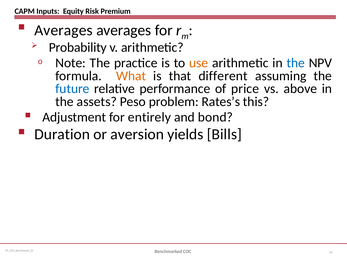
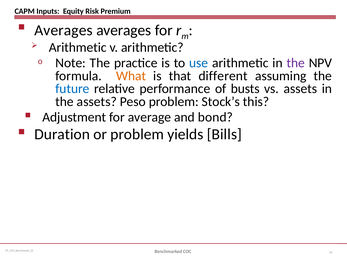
Probability: Probability -> Arithmetic (78, 47)
use colour: orange -> blue (199, 63)
the colour: blue -> purple (296, 63)
price: price -> busts (245, 89)
vs above: above -> assets (300, 89)
Rates’s: Rates’s -> Stock’s (221, 102)
entirely: entirely -> average (149, 117)
or aversion: aversion -> problem (137, 134)
